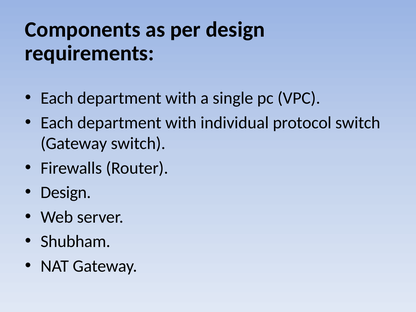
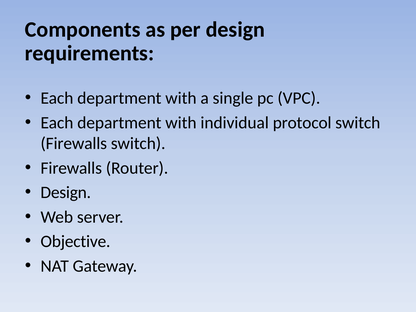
Gateway: Gateway -> Firewalls (74, 143)
Shubham: Shubham -> Objective (75, 241)
